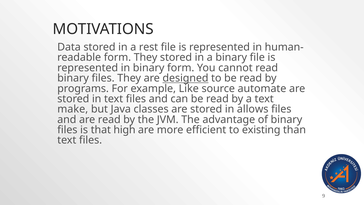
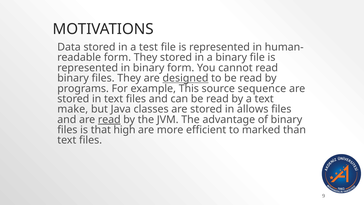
rest: rest -> test (148, 47)
Like: Like -> This (189, 88)
automate: automate -> sequence (262, 88)
read underline: none -> present (109, 119)
existing: existing -> marked (261, 130)
